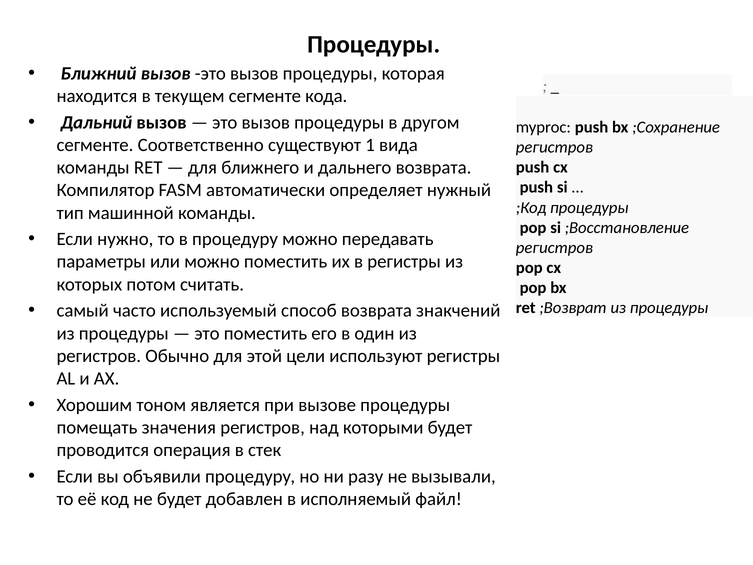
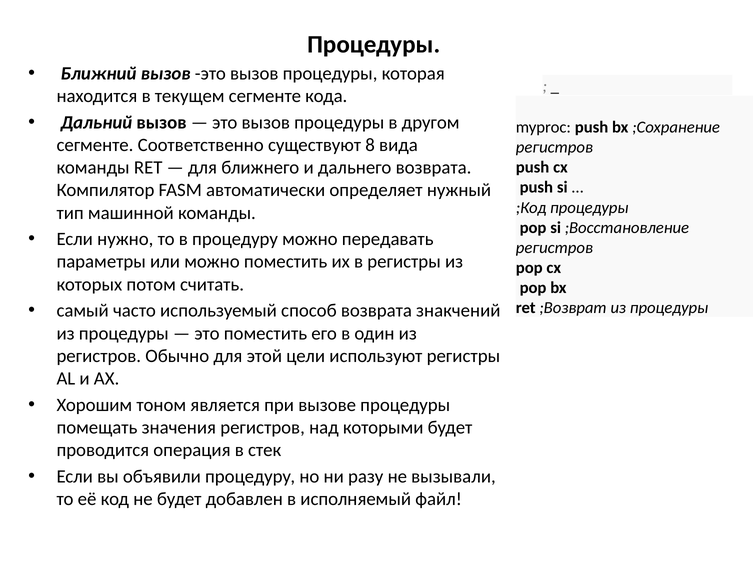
1: 1 -> 8 (370, 145)
